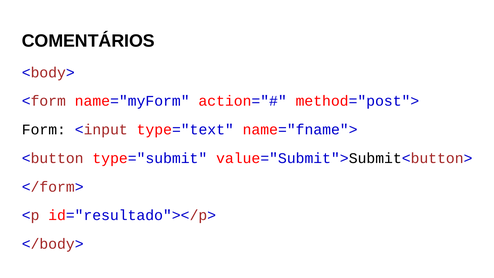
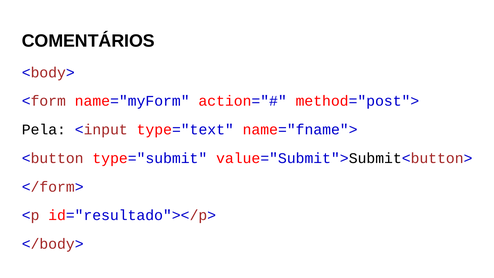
Form: Form -> Pela (44, 130)
